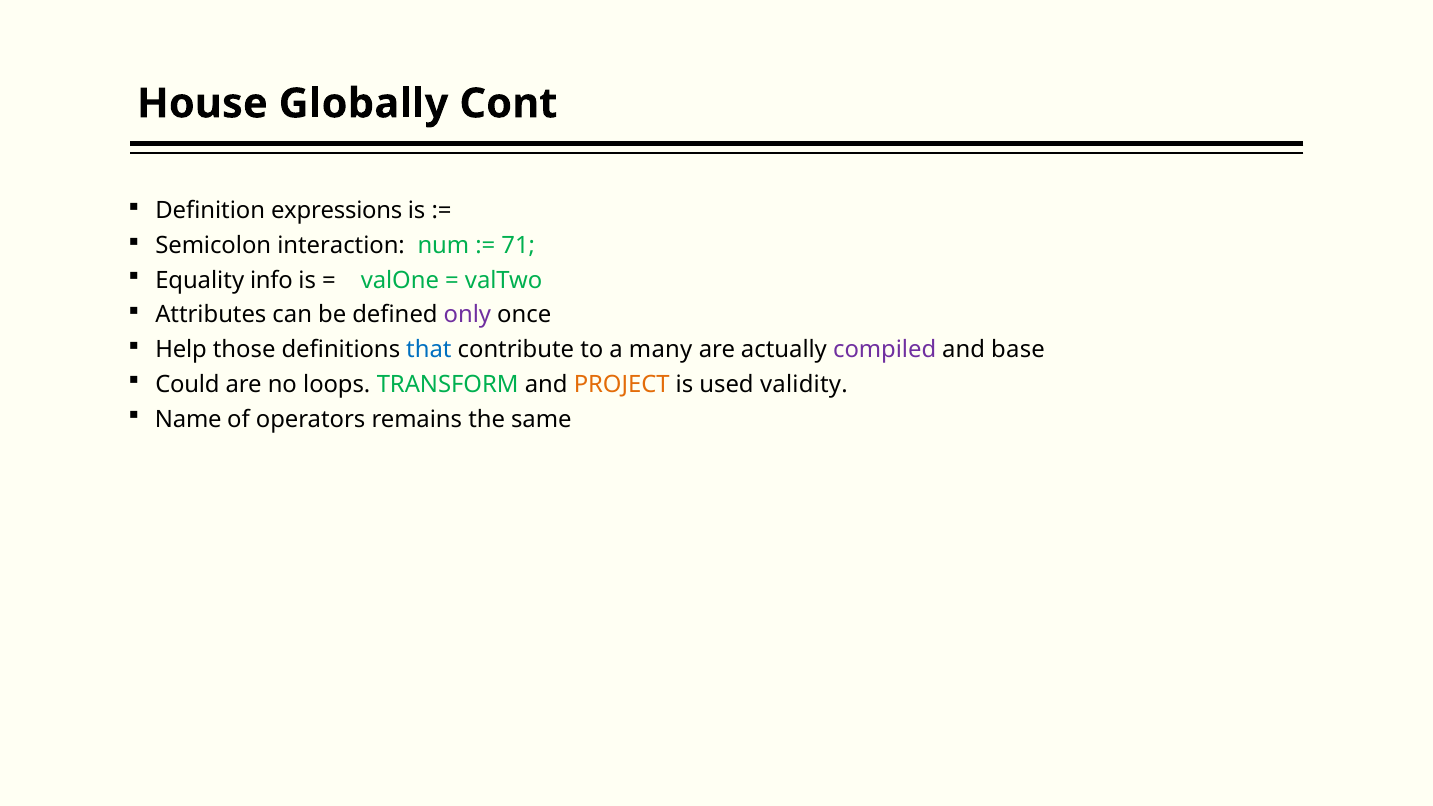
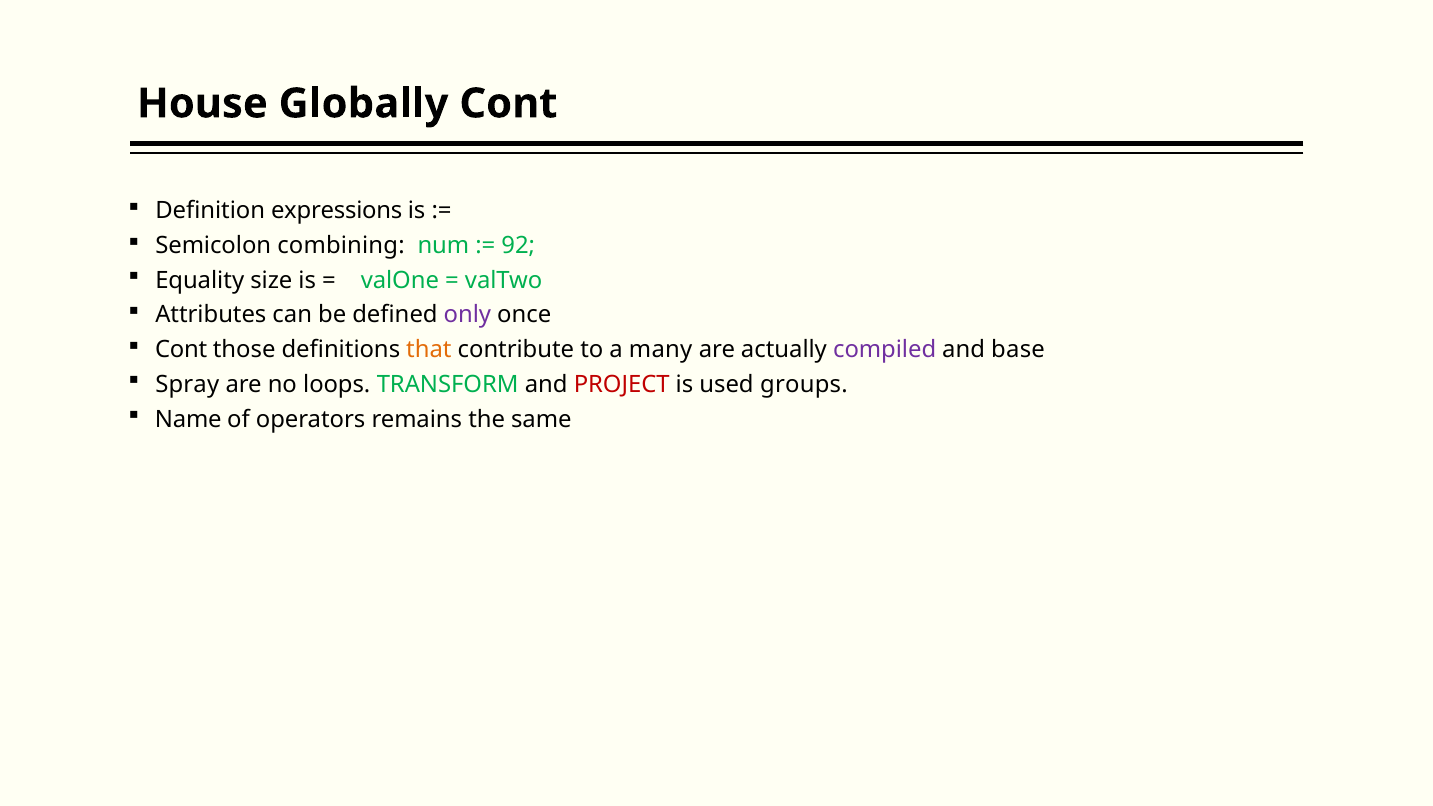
interaction: interaction -> combining (341, 246)
71: 71 -> 92 (518, 246)
info: info -> size (271, 280)
Help: Help -> Cont (181, 350)
that colour: blue -> orange (429, 350)
Could: Could -> Spray (187, 384)
PROJECT colour: orange -> red (622, 384)
validity: validity -> groups (804, 384)
